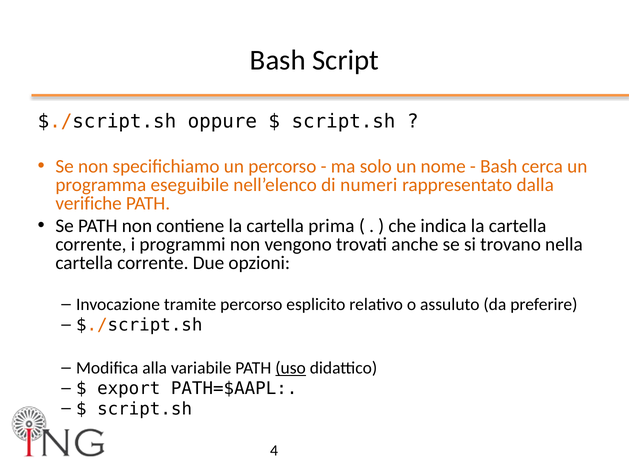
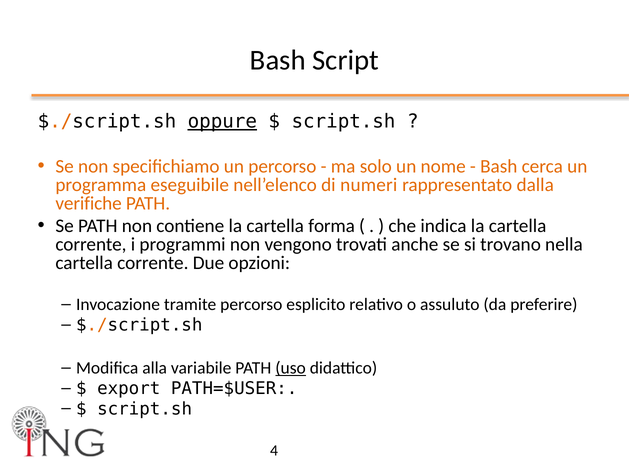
oppure underline: none -> present (222, 122)
prima: prima -> forma (332, 226)
PATH=$AAPL: PATH=$AAPL -> PATH=$USER (234, 389)
